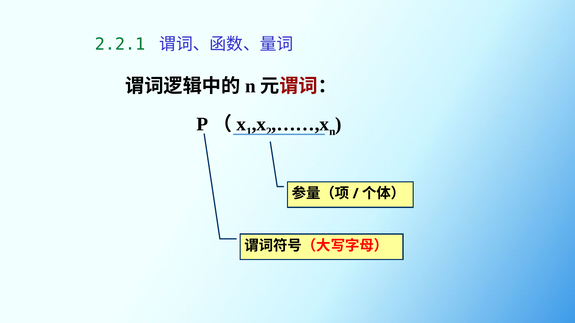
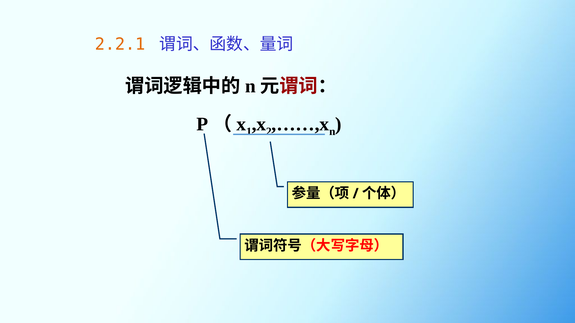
2.2.1 colour: green -> orange (120, 44)
